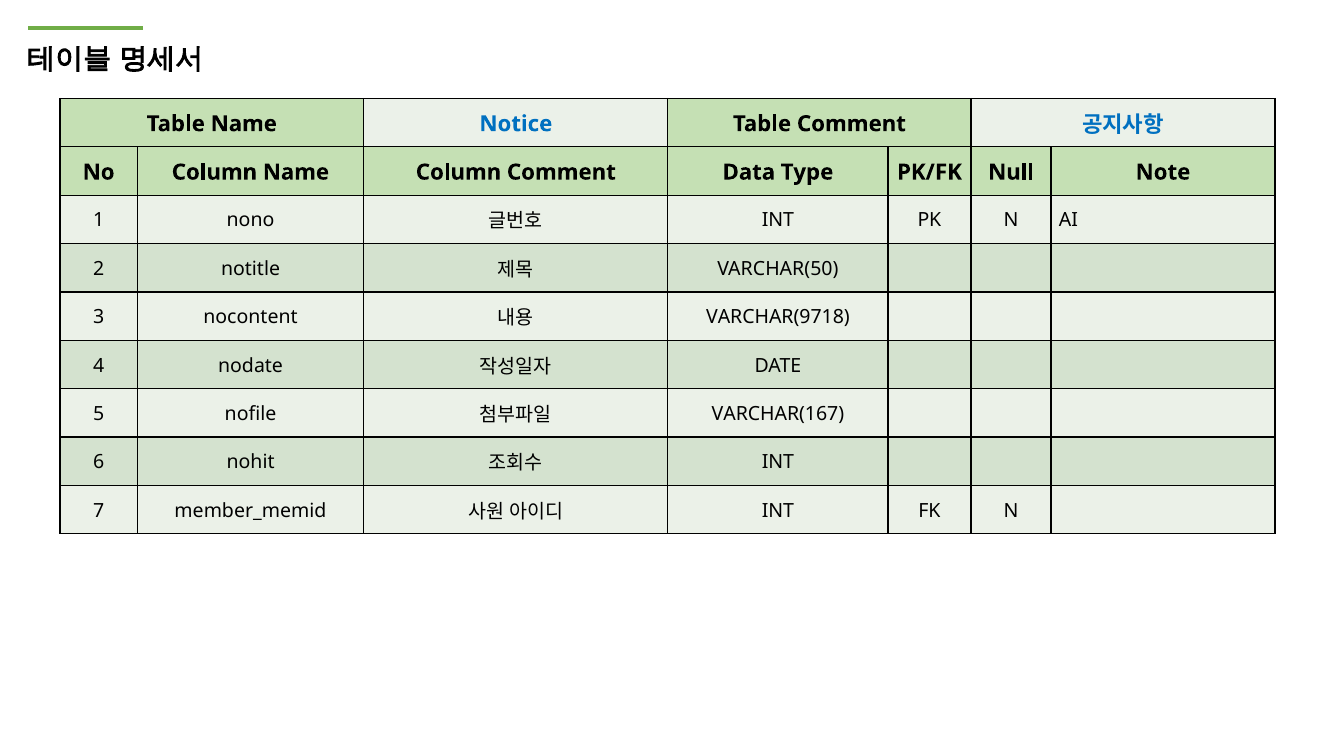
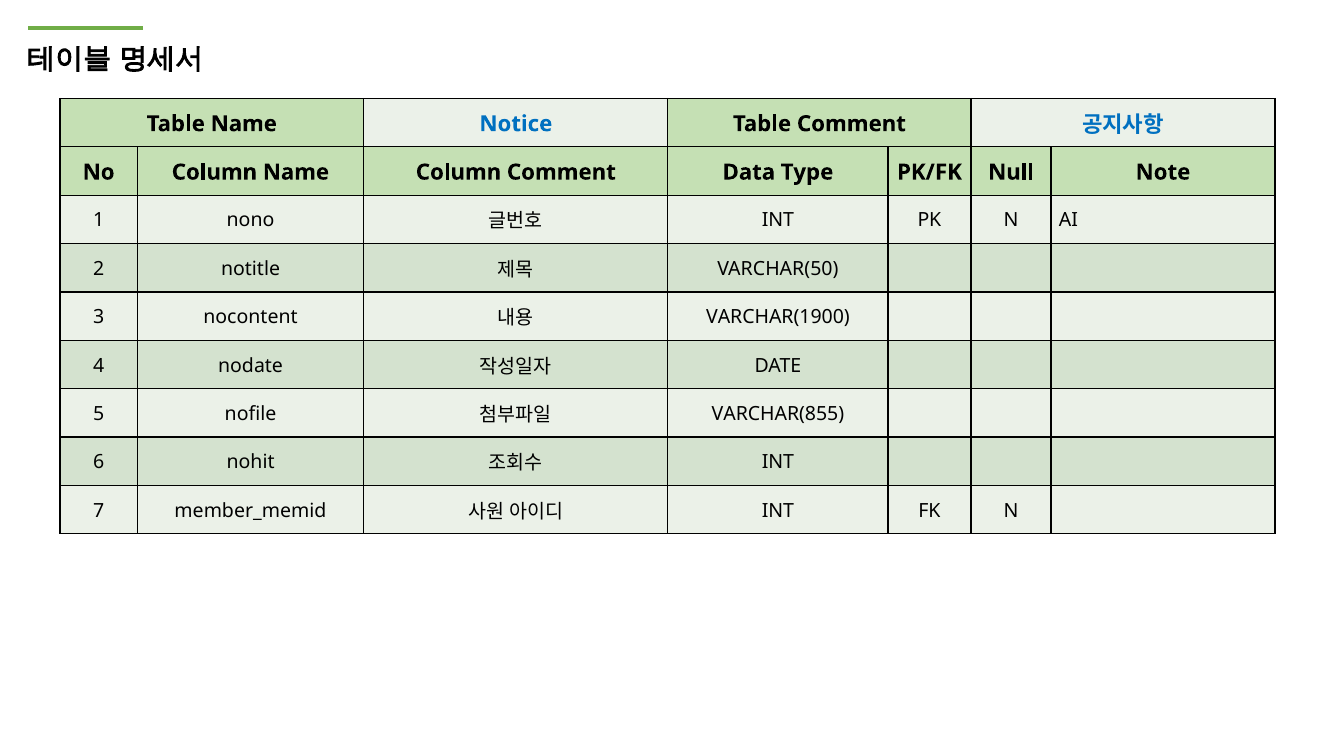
VARCHAR(9718: VARCHAR(9718 -> VARCHAR(1900 (778, 317)
VARCHAR(167: VARCHAR(167 -> VARCHAR(855 (778, 414)
